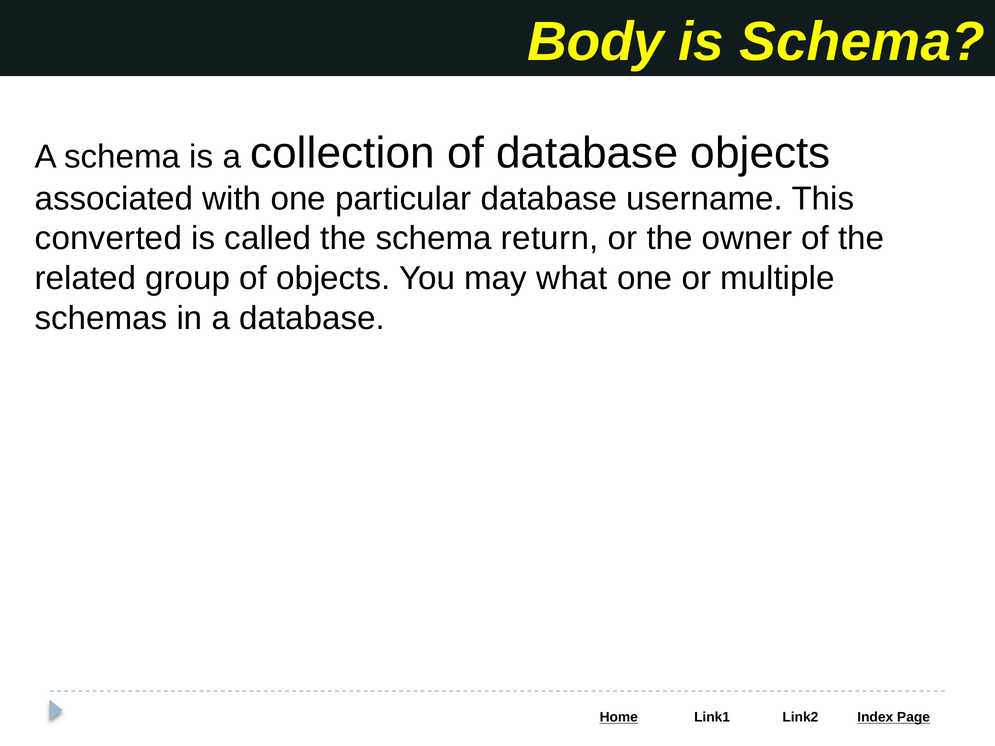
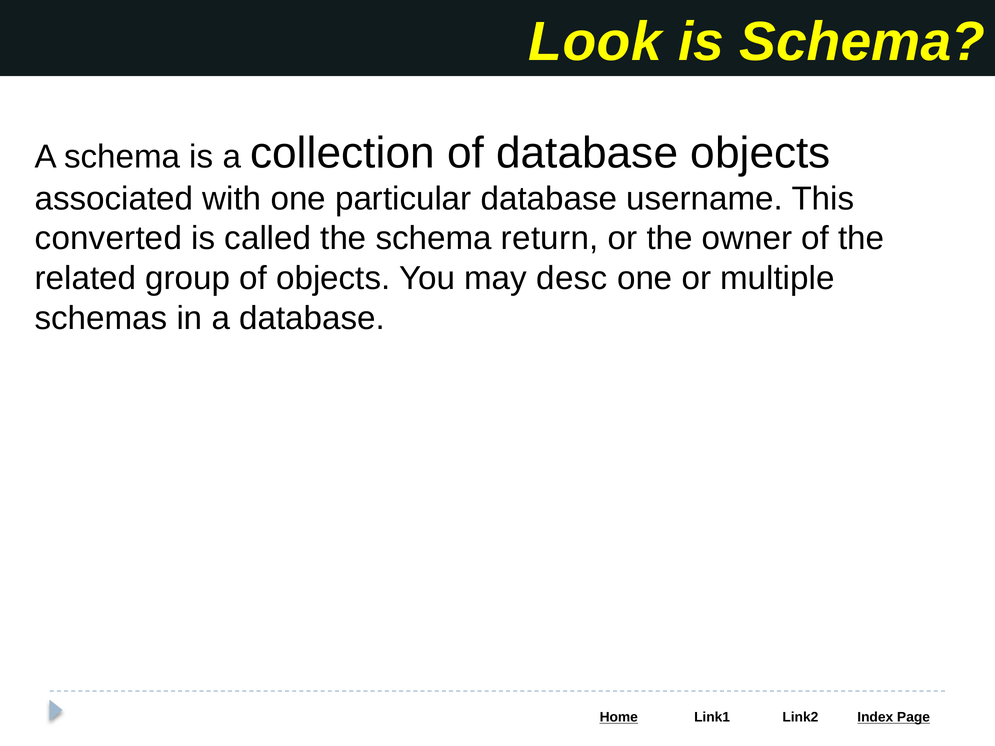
Body: Body -> Look (595, 42)
what: what -> desc (572, 278)
